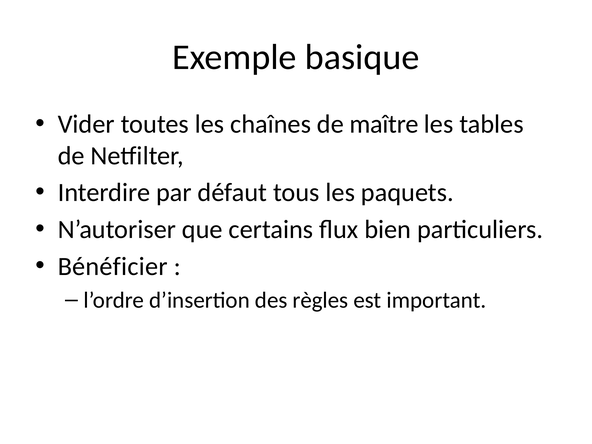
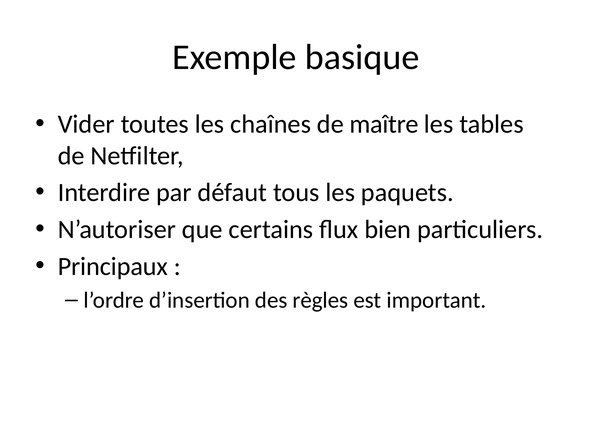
Bénéficier: Bénéficier -> Principaux (113, 266)
